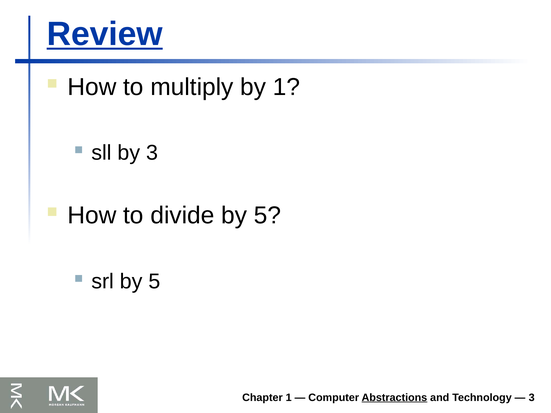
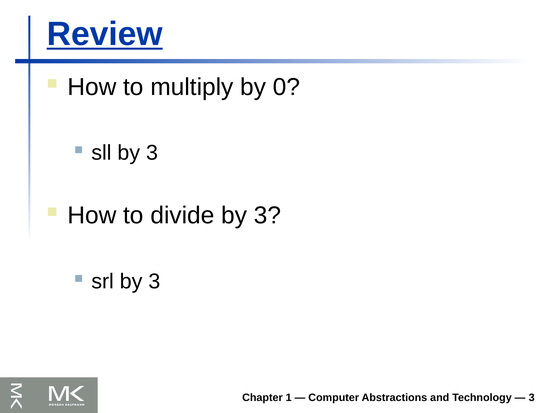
by 1: 1 -> 0 (287, 87)
divide by 5: 5 -> 3 (268, 216)
srl by 5: 5 -> 3 (154, 282)
Abstractions underline: present -> none (394, 398)
